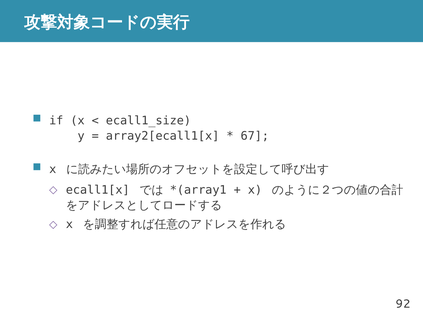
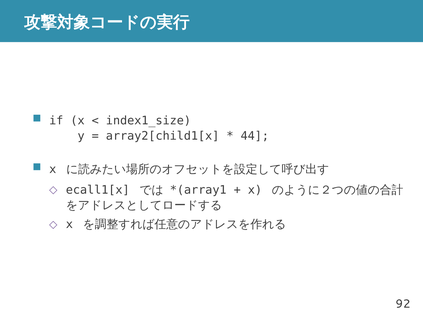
ecall1_size: ecall1_size -> index1_size (148, 121)
array2[ecall1[x: array2[ecall1[x -> array2[child1[x (163, 136)
67: 67 -> 44 (255, 136)
